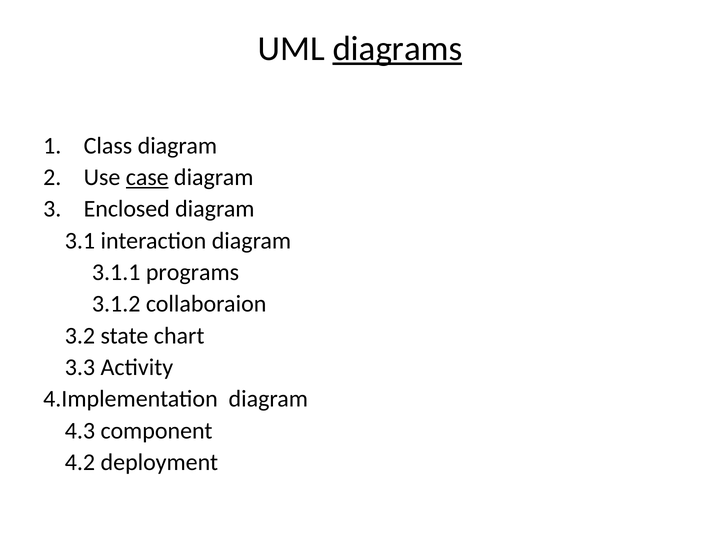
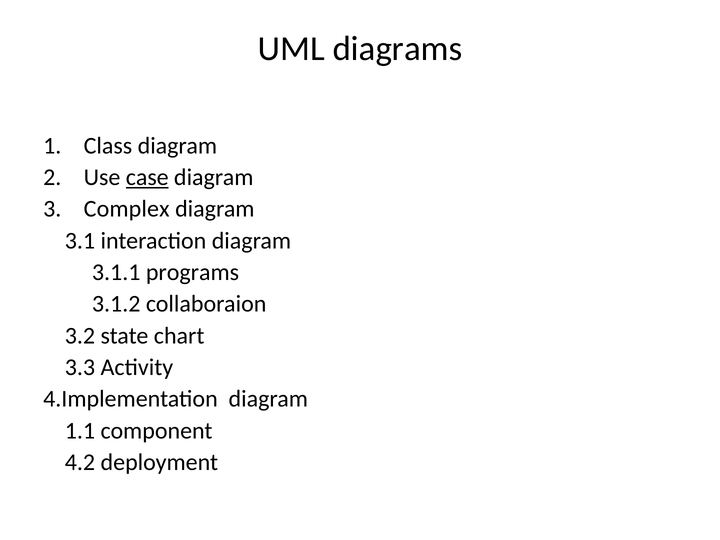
diagrams underline: present -> none (397, 49)
Enclosed: Enclosed -> Complex (127, 209)
4.3: 4.3 -> 1.1 (80, 431)
